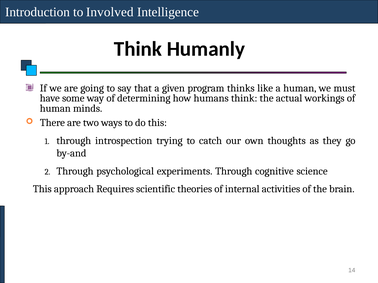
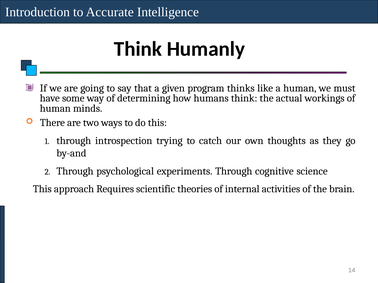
Involved: Involved -> Accurate (110, 12)
